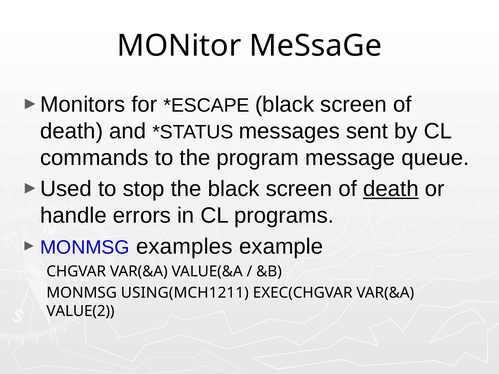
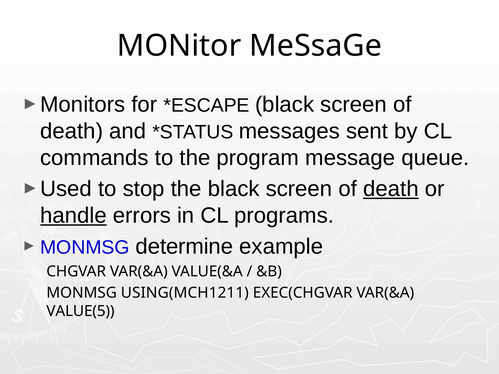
handle underline: none -> present (73, 216)
examples: examples -> determine (184, 247)
VALUE(2: VALUE(2 -> VALUE(5 (80, 311)
